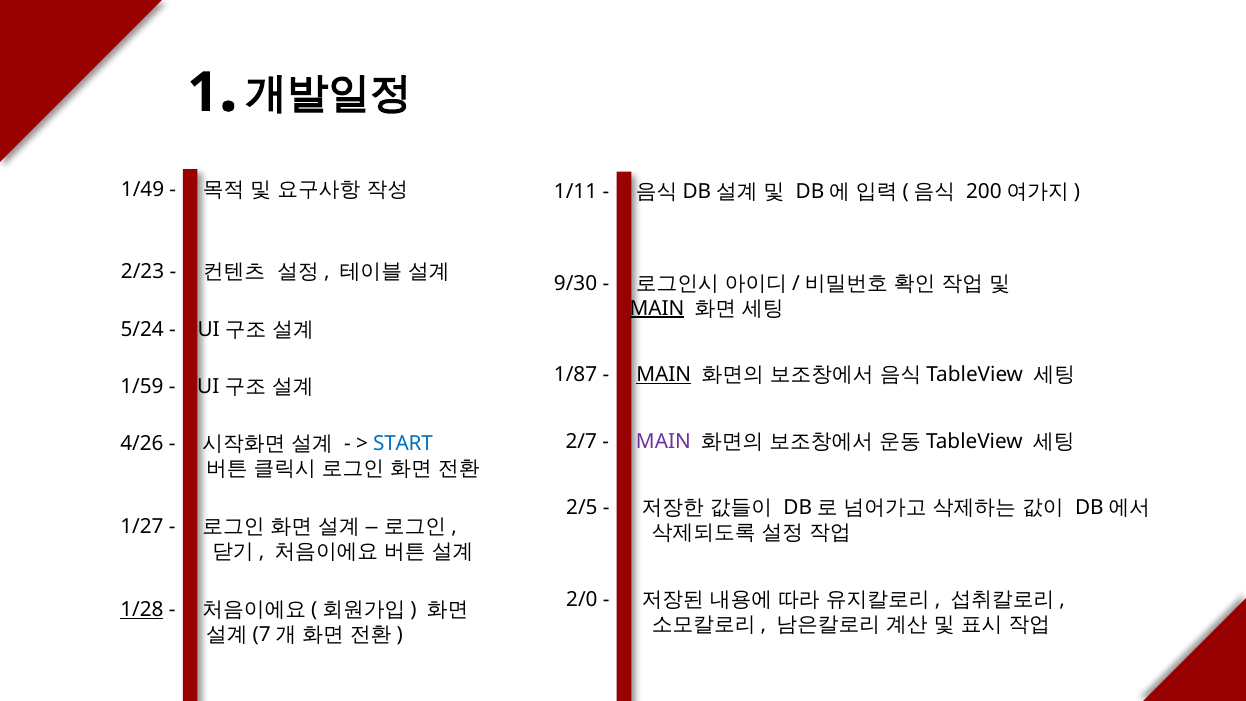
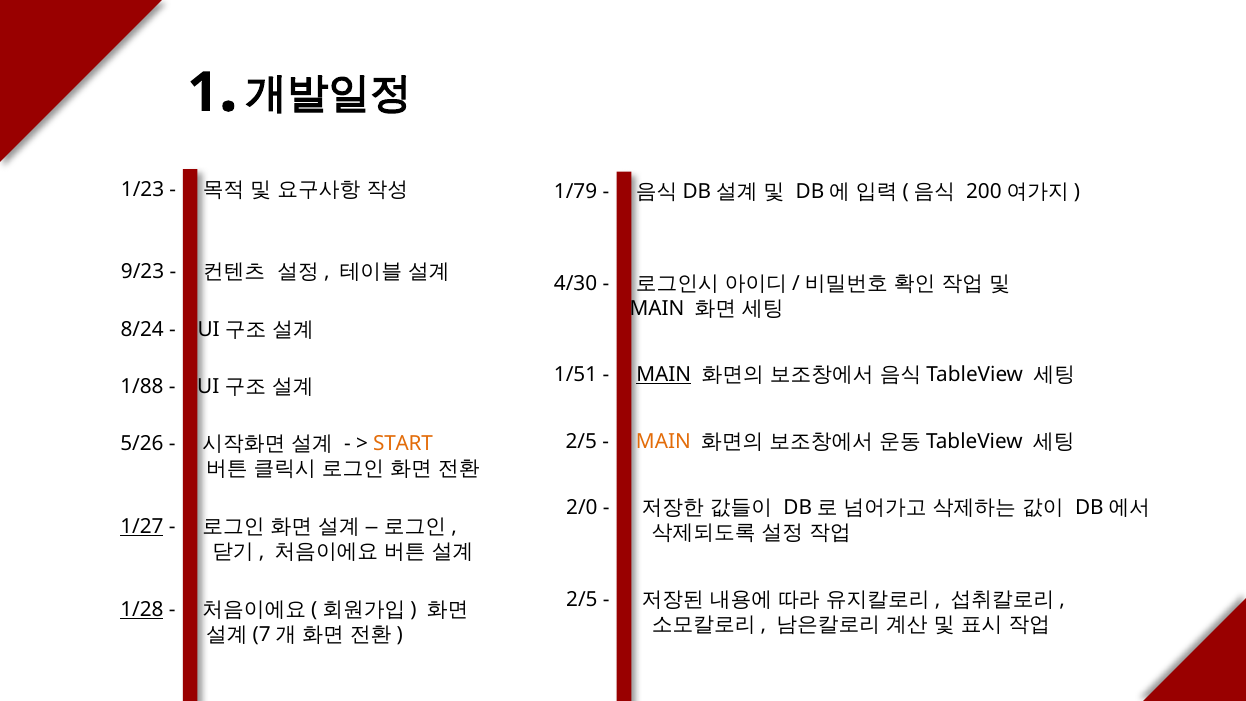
1/49: 1/49 -> 1/23 (143, 189)
1/11: 1/11 -> 1/79 (576, 192)
2/23: 2/23 -> 9/23 (143, 272)
9/30: 9/30 -> 4/30 (576, 283)
MAIN underline: present -> none (657, 308)
5/24: 5/24 -> 8/24 (142, 329)
1/87: 1/87 -> 1/51 (576, 375)
1/59: 1/59 -> 1/88 (142, 387)
2/7: 2/7 -> 2/5 (581, 441)
MAIN colour: purple -> orange (663, 441)
4/26: 4/26 -> 5/26 (142, 444)
START colour: blue -> orange (403, 444)
2/5: 2/5 -> 2/0 (582, 508)
1/27 underline: none -> present (142, 527)
2/0: 2/0 -> 2/5 (582, 600)
